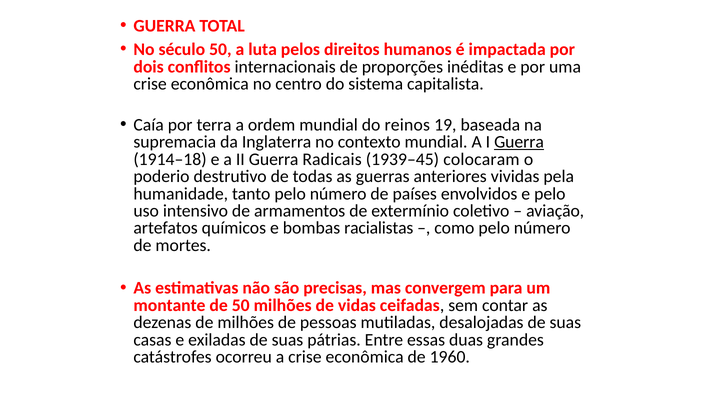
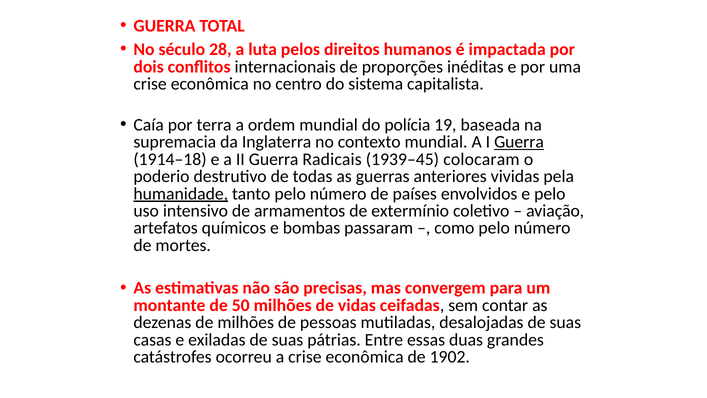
século 50: 50 -> 28 (220, 49)
reinos: reinos -> polícia (407, 125)
humanidade underline: none -> present (181, 194)
racialistas: racialistas -> passaram (379, 228)
1960: 1960 -> 1902 (450, 357)
